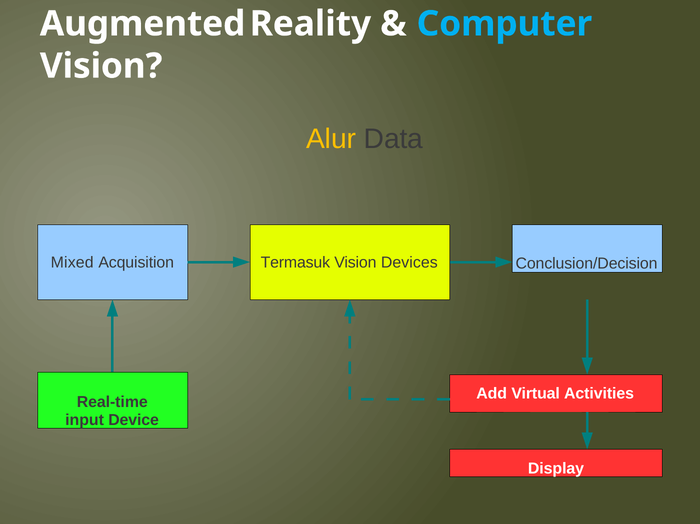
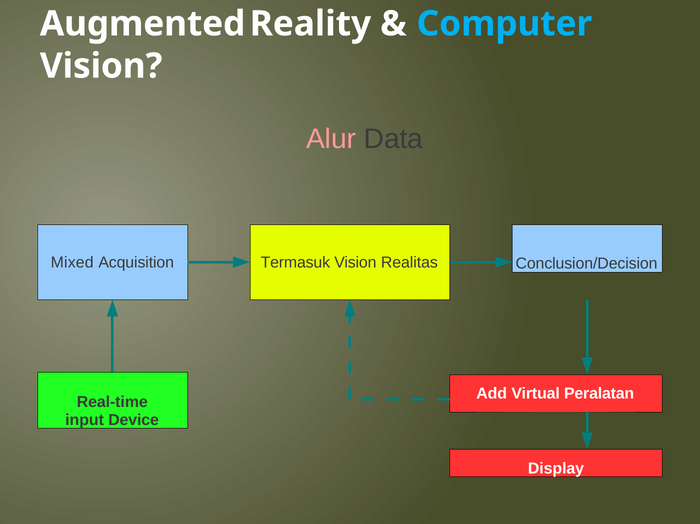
Alur colour: yellow -> pink (331, 139)
Devices: Devices -> Realitas (409, 263)
Activities: Activities -> Peralatan (599, 394)
